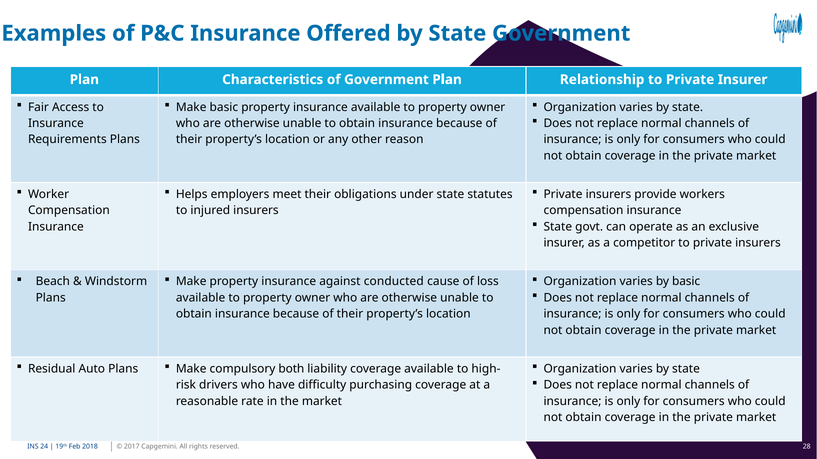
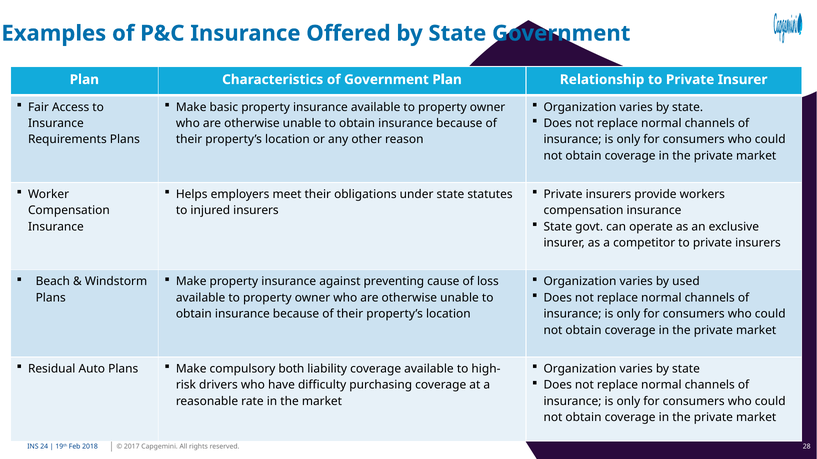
conducted: conducted -> preventing (394, 282)
by basic: basic -> used (686, 282)
